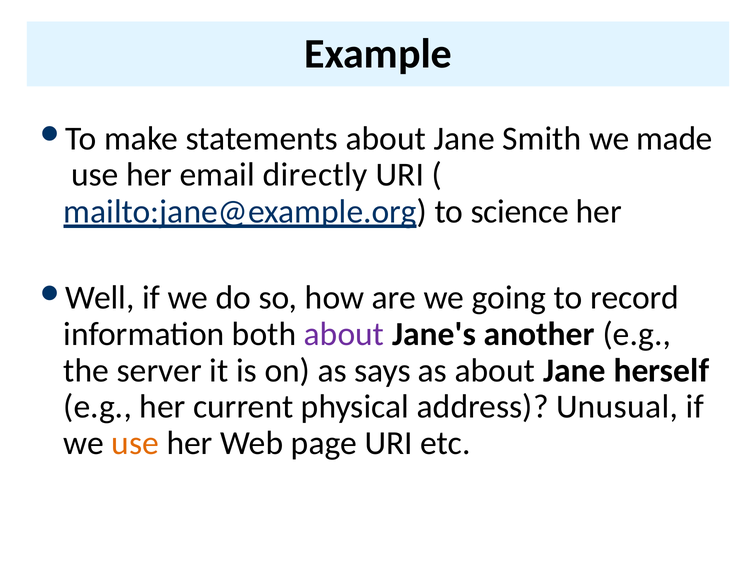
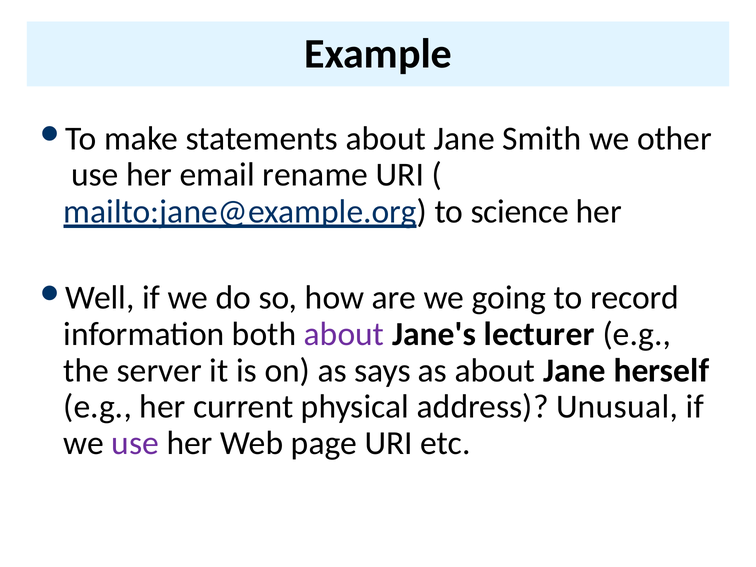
made: made -> other (674, 139)
directly: directly -> rename (315, 175)
another: another -> lecturer (539, 334)
use colour: orange -> purple (135, 443)
